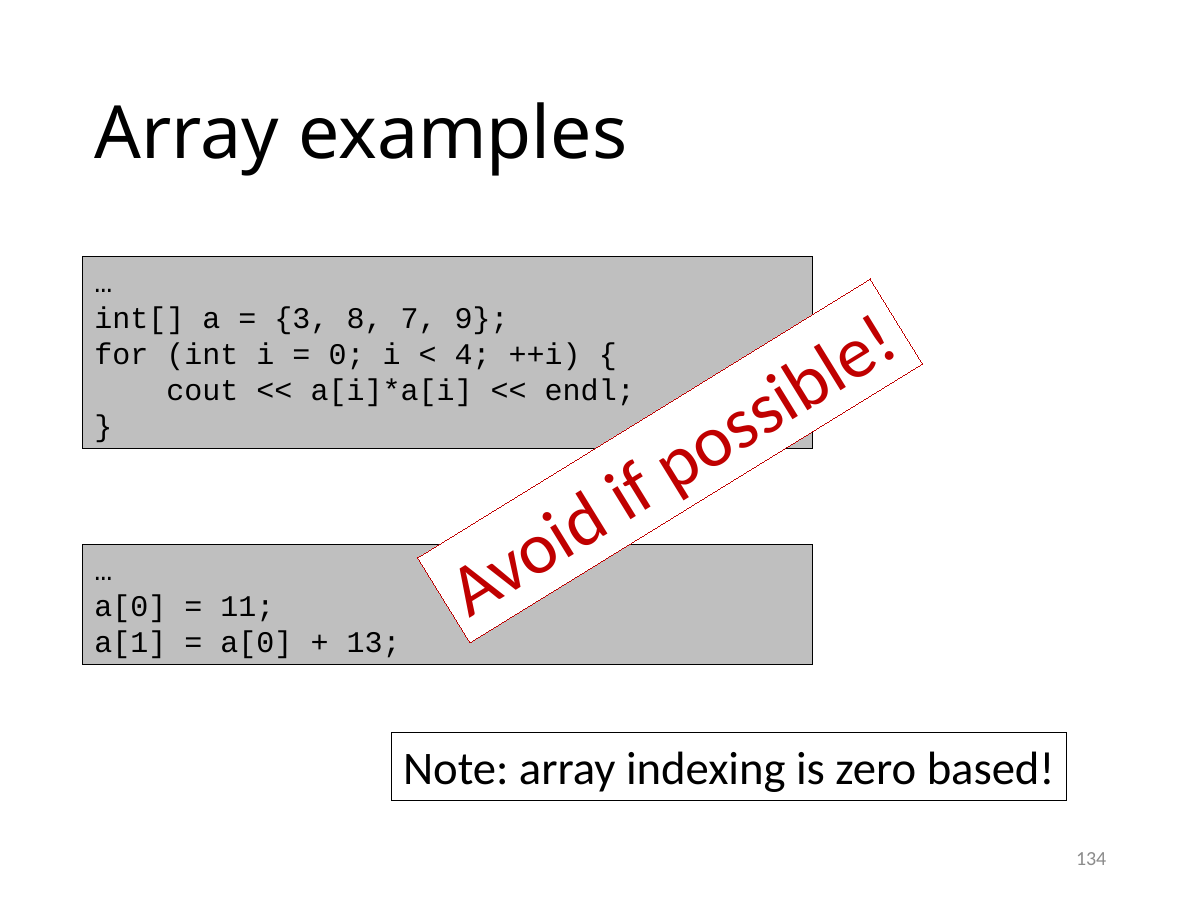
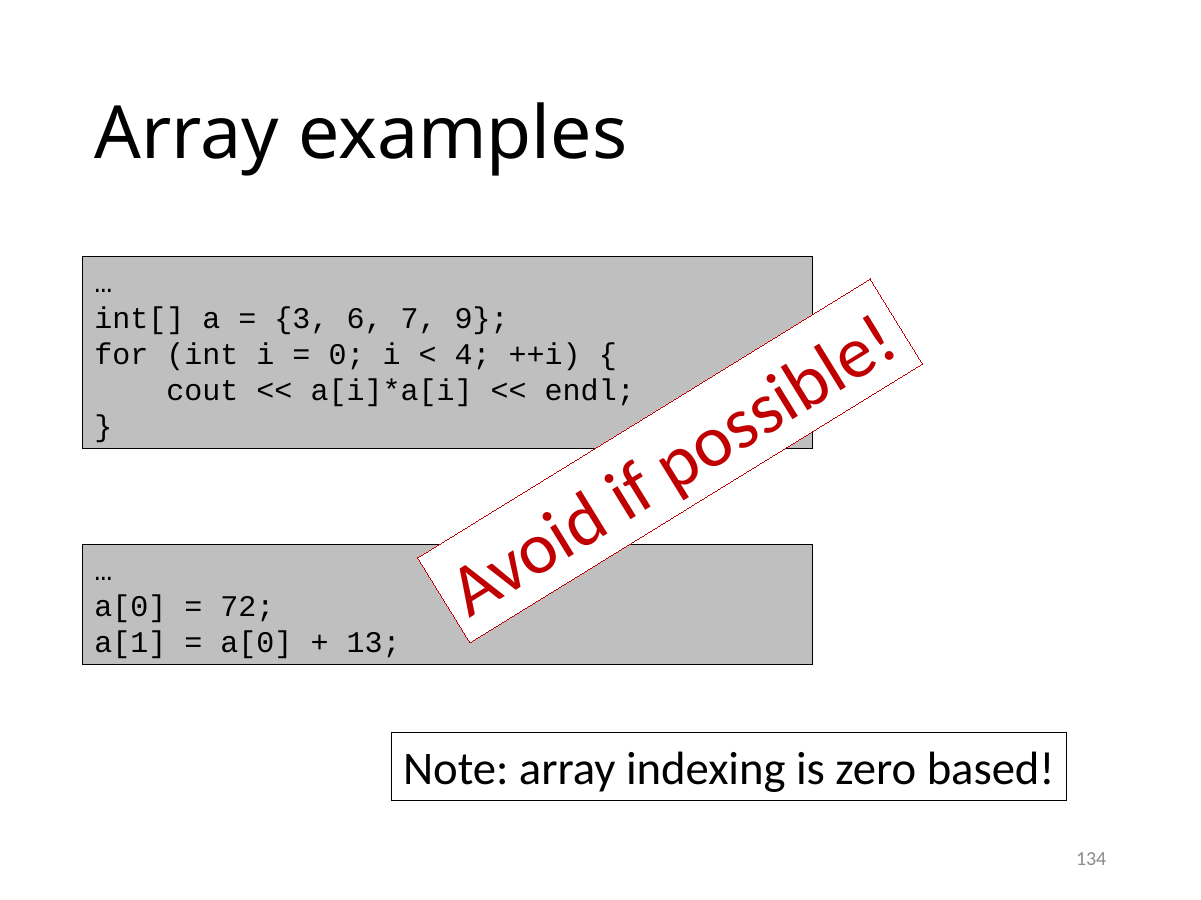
8: 8 -> 6 (365, 319)
11: 11 -> 72 (247, 607)
